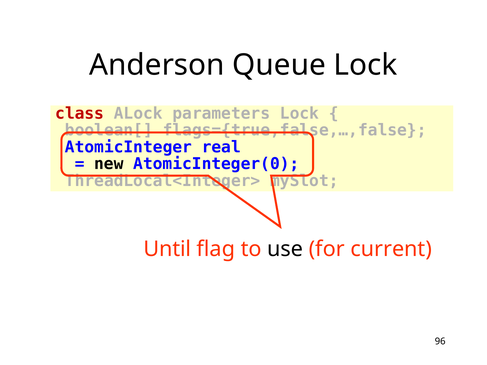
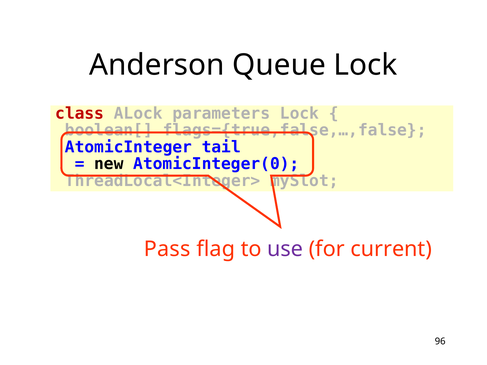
real: real -> tail (221, 147)
Until: Until -> Pass (167, 249)
use colour: black -> purple (285, 249)
